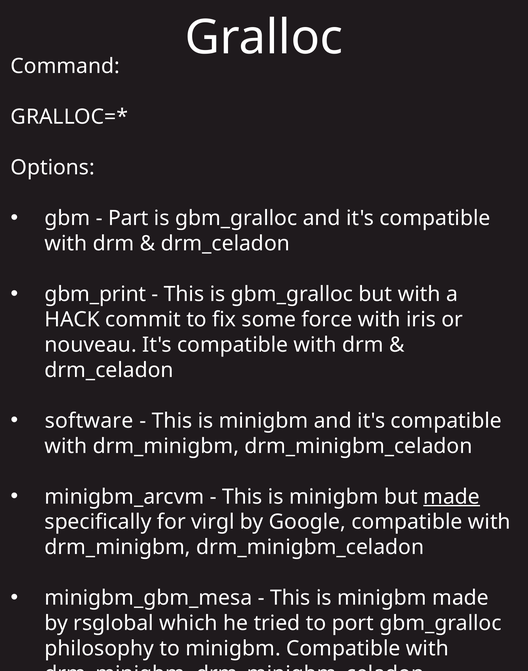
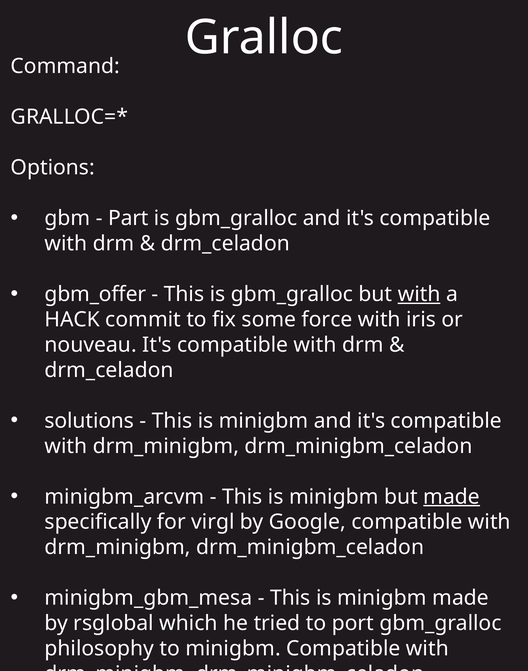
gbm_print: gbm_print -> gbm_offer (95, 294)
with underline: none -> present (419, 294)
software: software -> solutions (89, 421)
